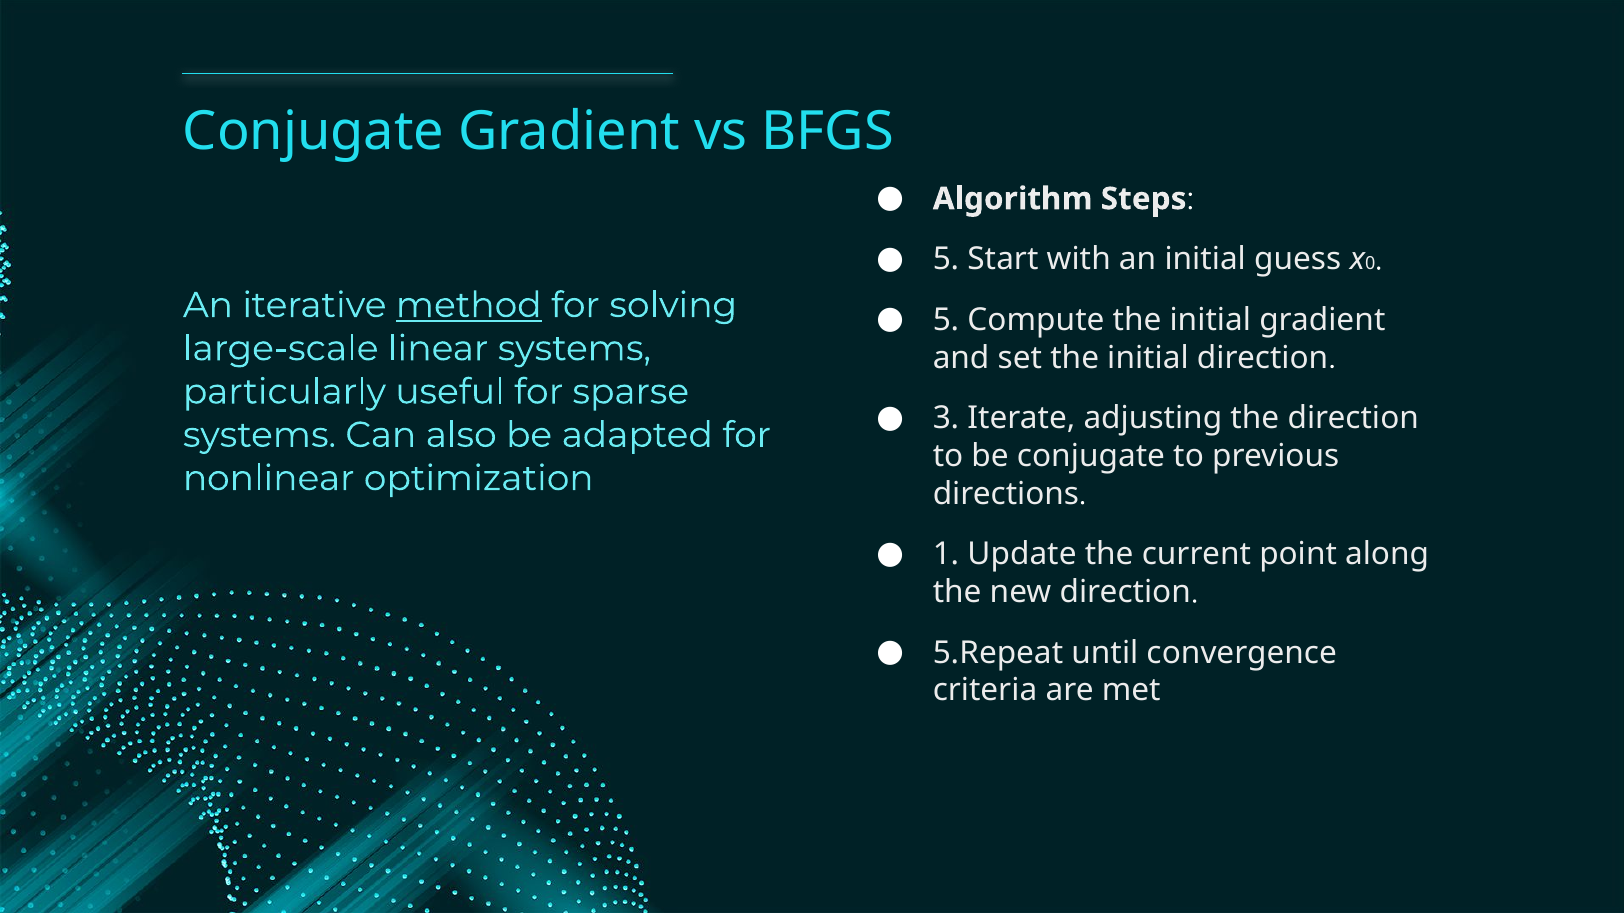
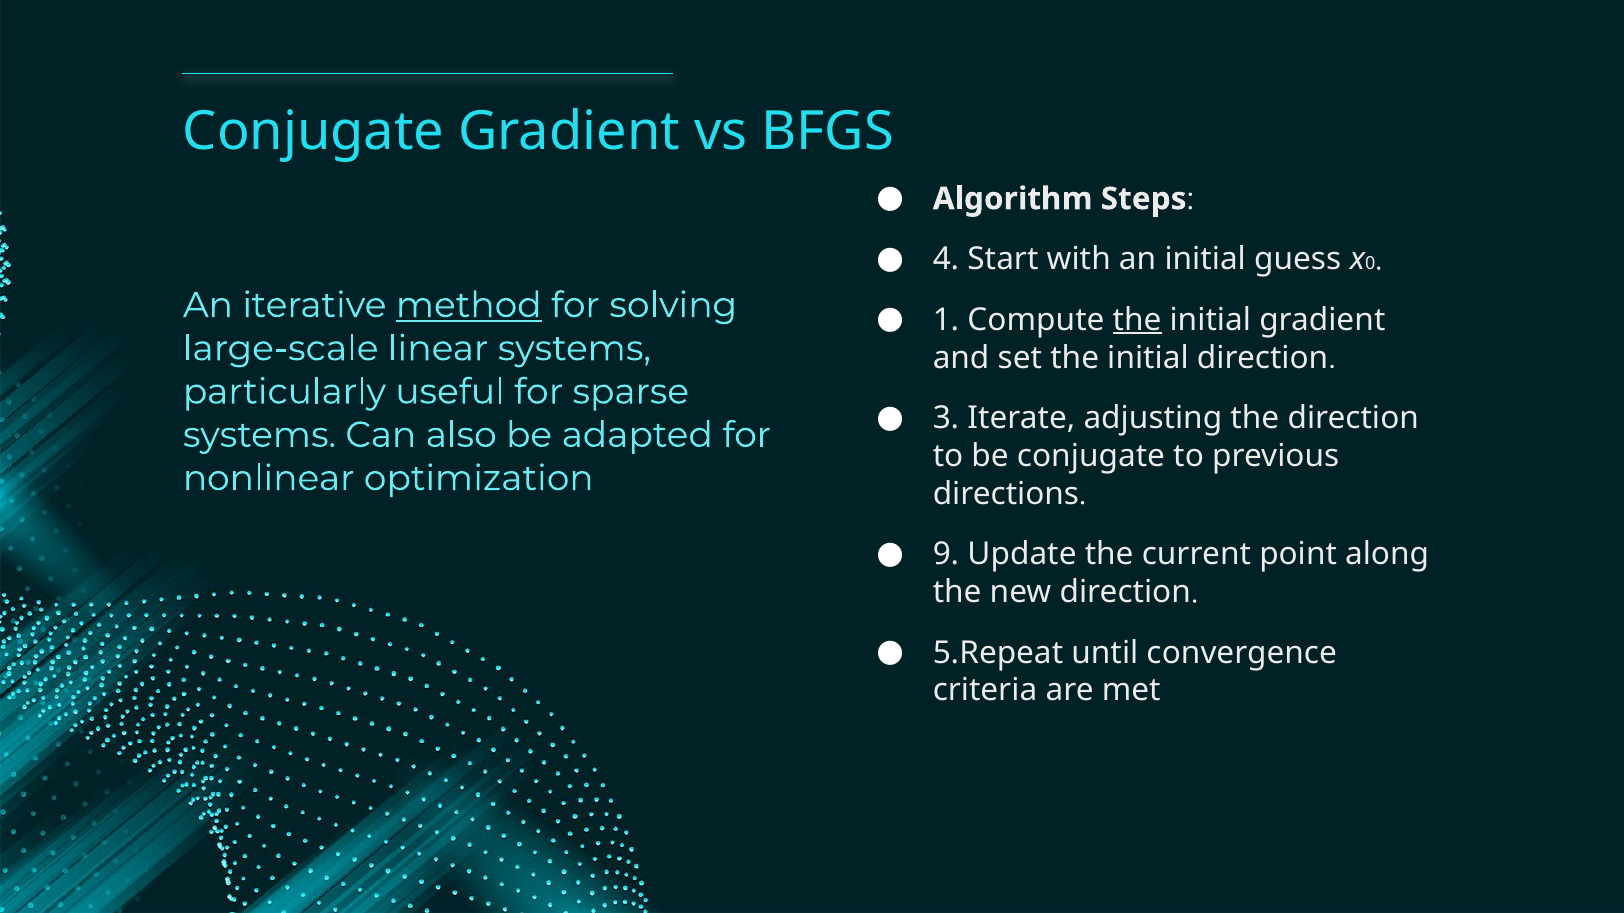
5: 5 -> 4 (946, 259)
5: 5 -> 1 (946, 320)
the underline: none -> present (1137, 320)
1: 1 -> 9 (946, 555)
